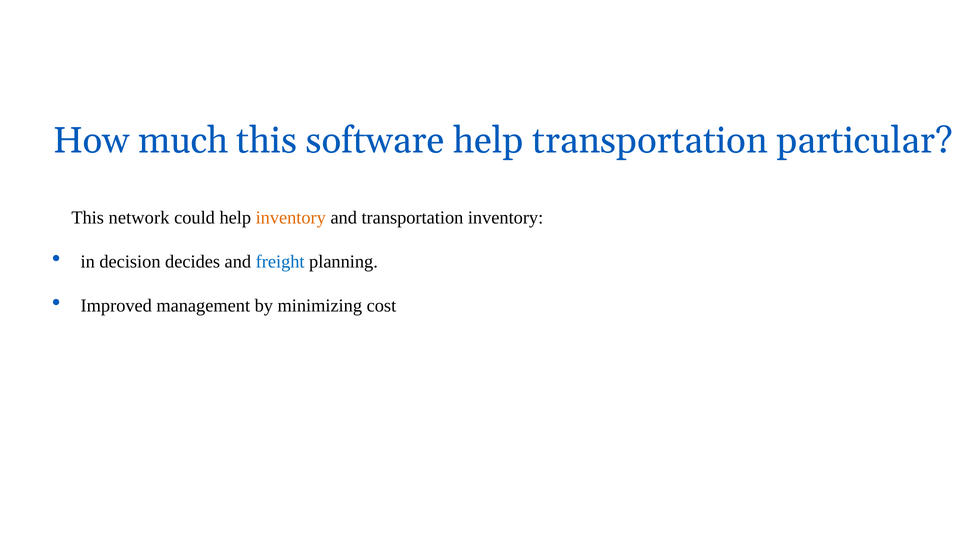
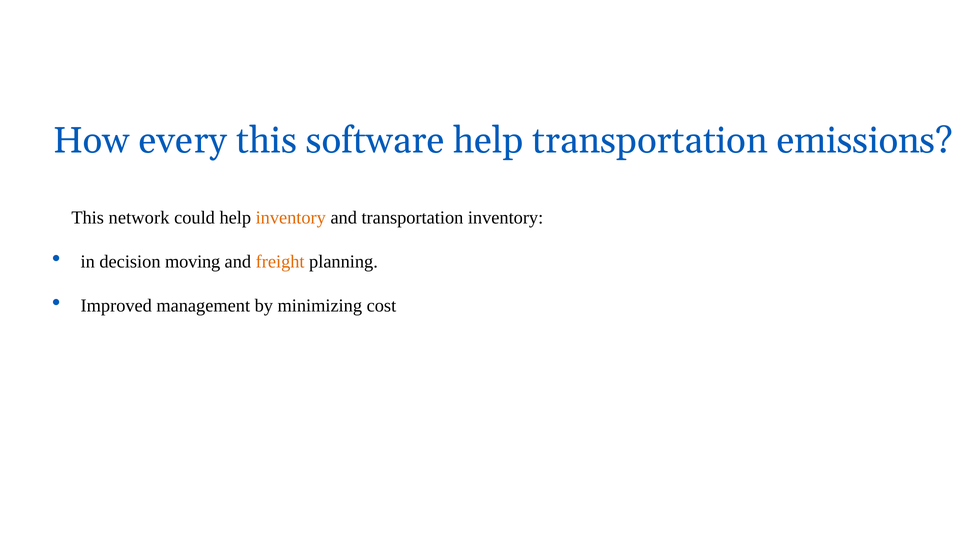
much: much -> every (183, 141)
particular: particular -> emissions (865, 141)
decides: decides -> moving (193, 262)
freight colour: blue -> orange (280, 262)
